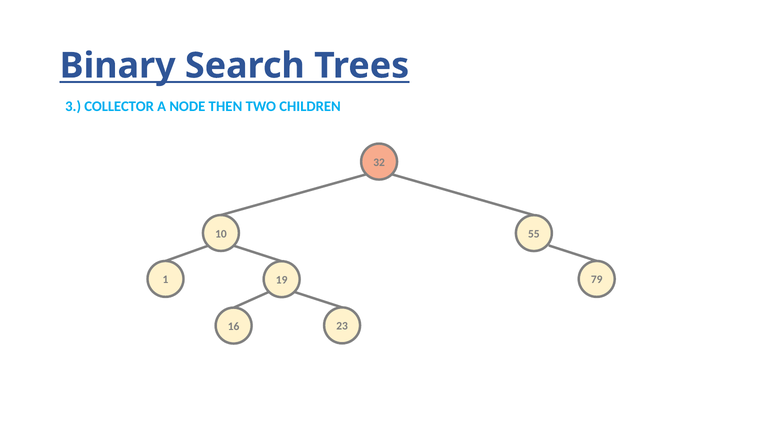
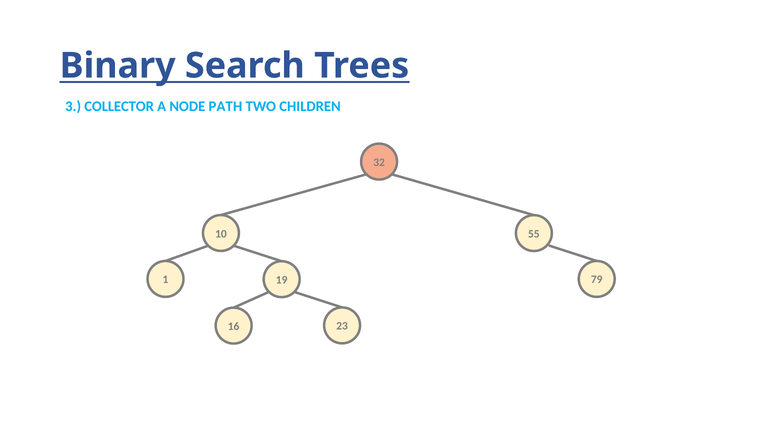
THEN: THEN -> PATH (225, 106)
